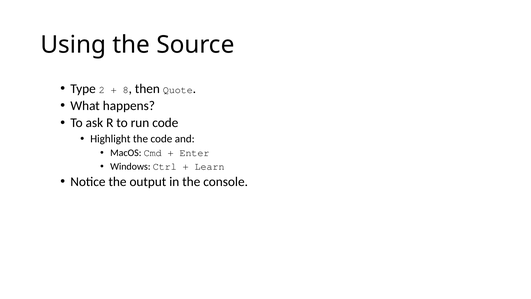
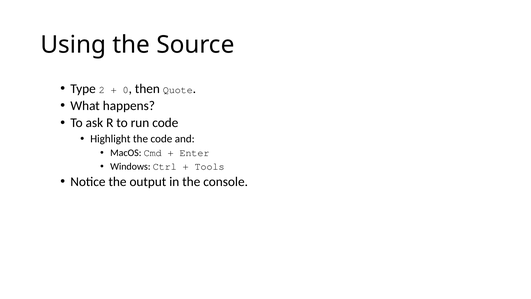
8: 8 -> 0 (126, 90)
Learn: Learn -> Tools (210, 166)
